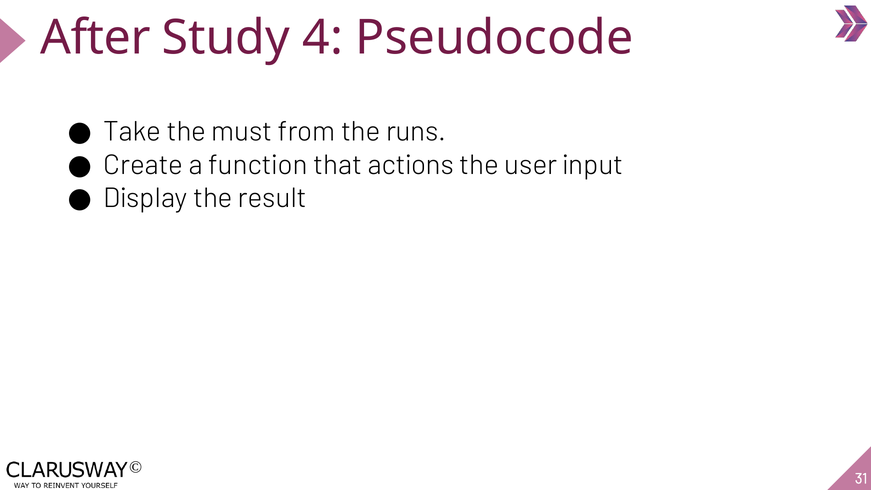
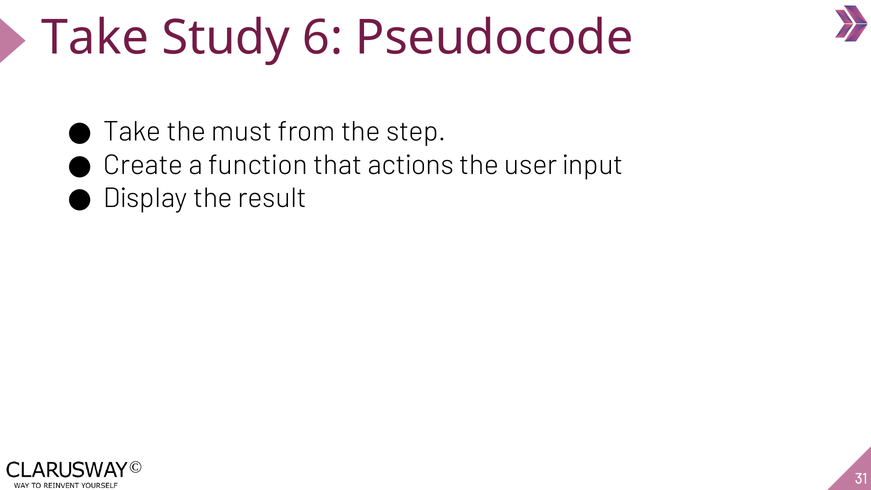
After: After -> Take (95, 38)
4: 4 -> 6 (323, 38)
runs: runs -> step (416, 131)
